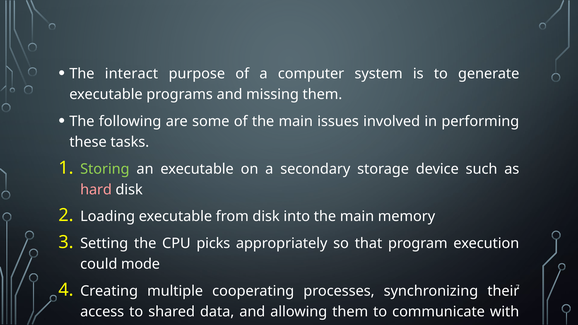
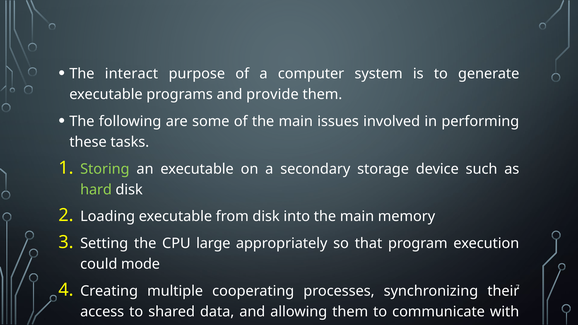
missing: missing -> provide (272, 95)
hard colour: pink -> light green (96, 190)
picks: picks -> large (213, 243)
